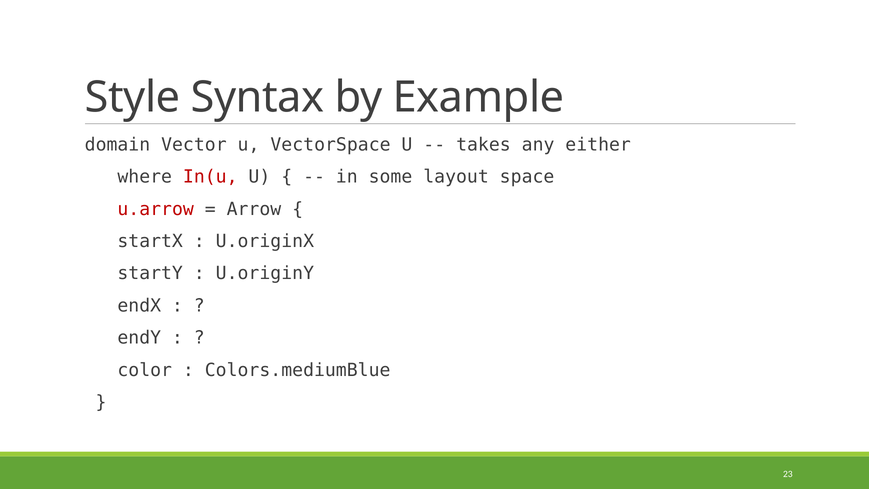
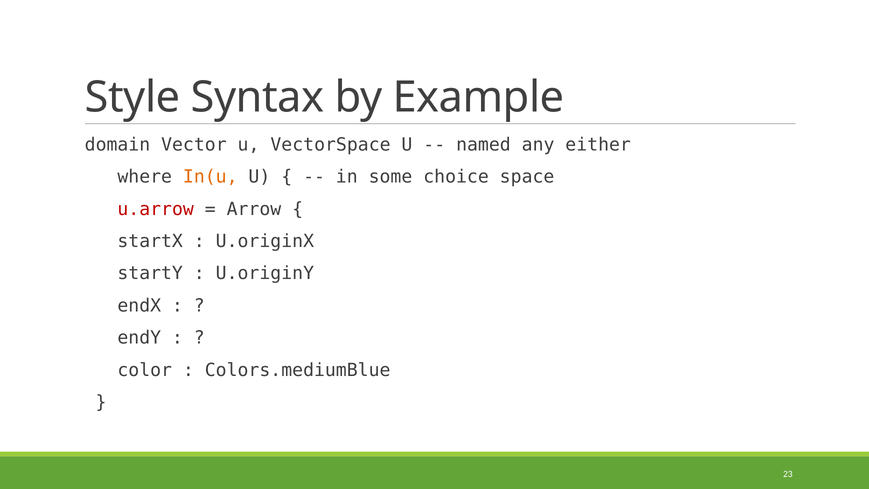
takes: takes -> named (483, 144)
In(u colour: red -> orange (210, 177)
layout: layout -> choice (456, 177)
